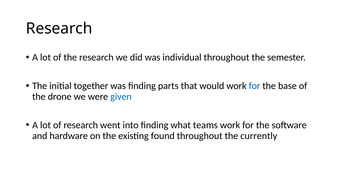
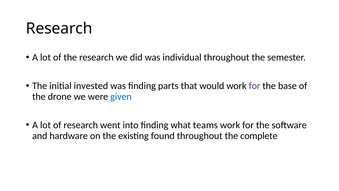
together: together -> invested (91, 86)
for colour: blue -> purple (255, 86)
currently: currently -> complete (259, 136)
